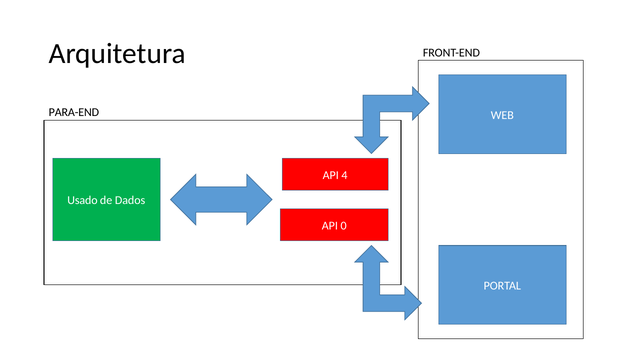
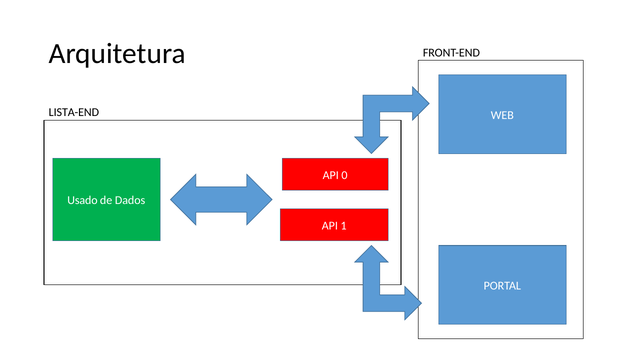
PARA-END: PARA-END -> LISTA-END (74, 113)
4: 4 -> 0 (344, 175)
0: 0 -> 1 (344, 226)
